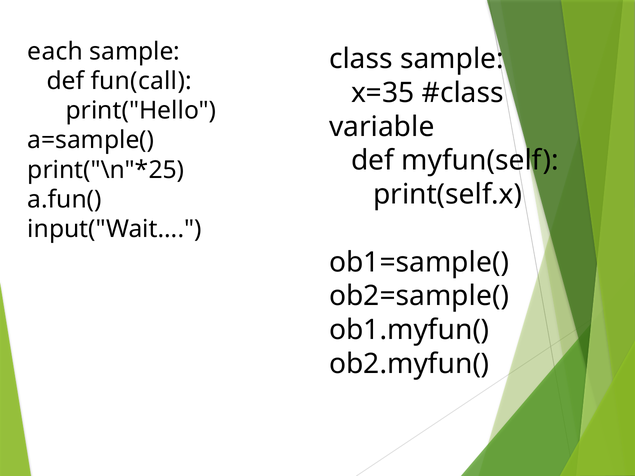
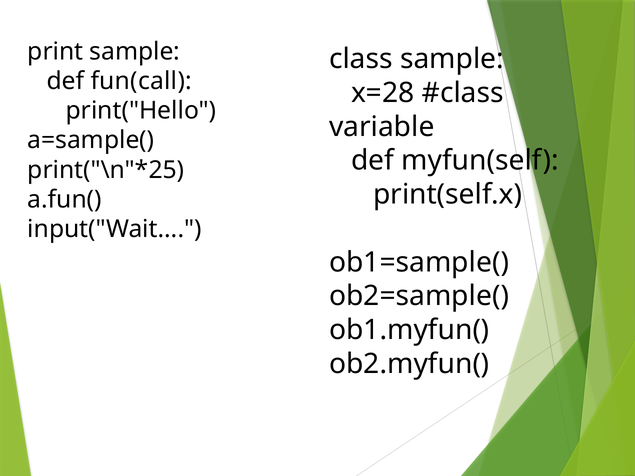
each: each -> print (55, 51)
x=35: x=35 -> x=28 (383, 93)
